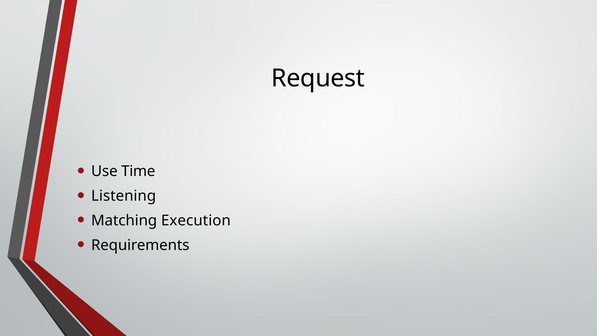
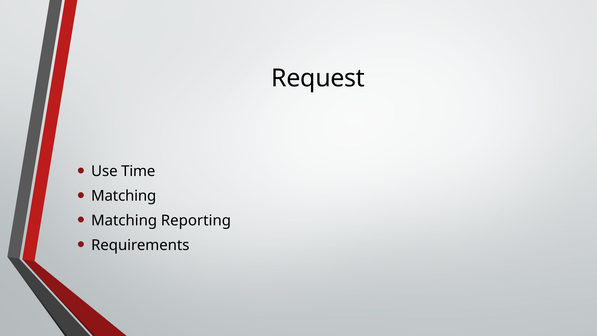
Listening: Listening -> Matching (124, 196)
Execution: Execution -> Reporting (196, 220)
